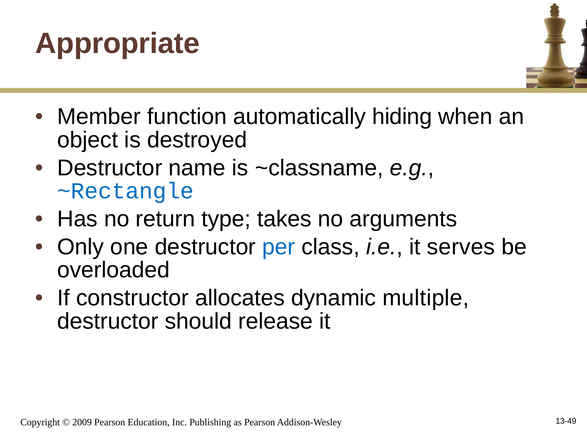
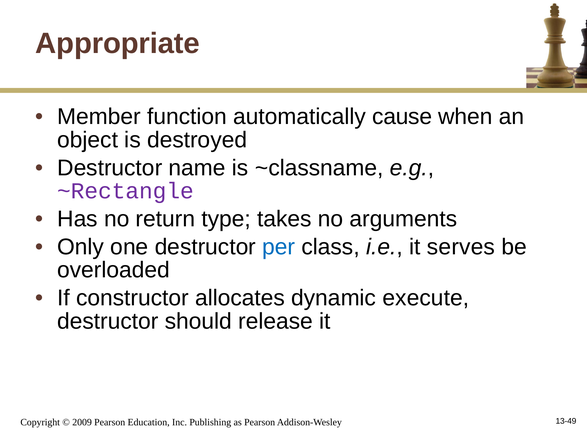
hiding: hiding -> cause (402, 117)
~Rectangle colour: blue -> purple (126, 191)
multiple: multiple -> execute (426, 298)
